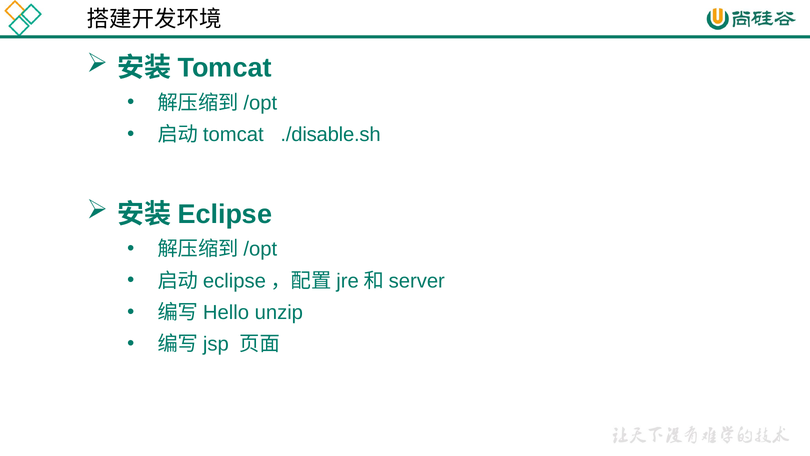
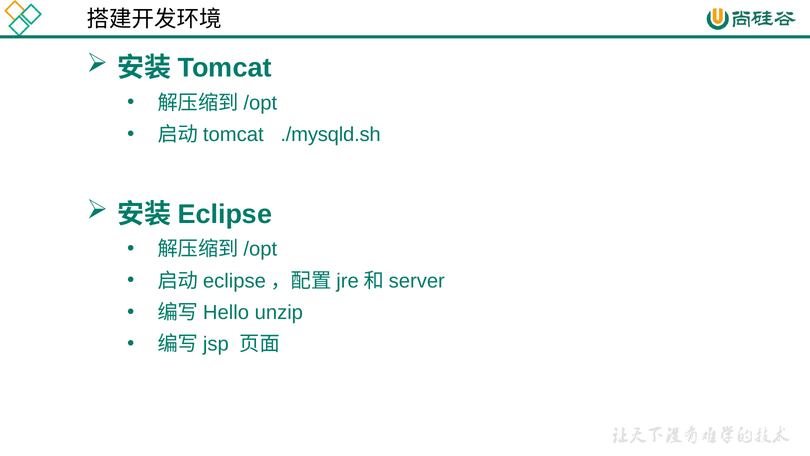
./disable.sh: ./disable.sh -> ./mysqld.sh (331, 134)
